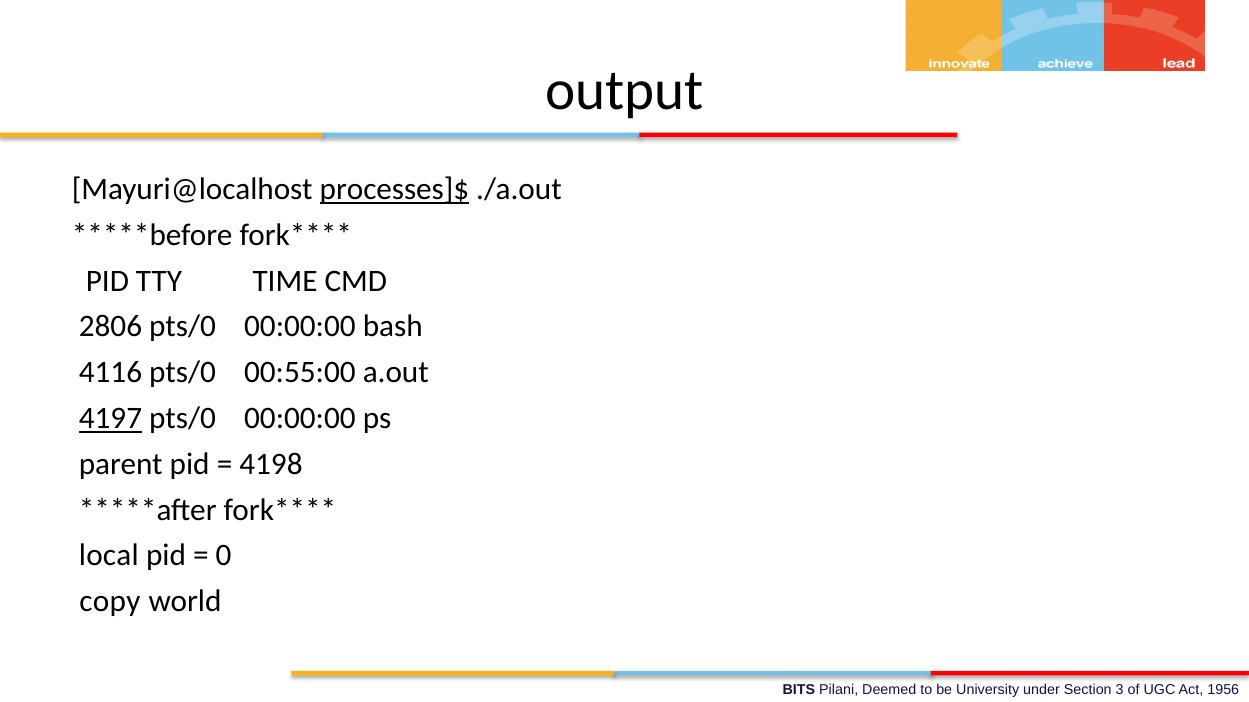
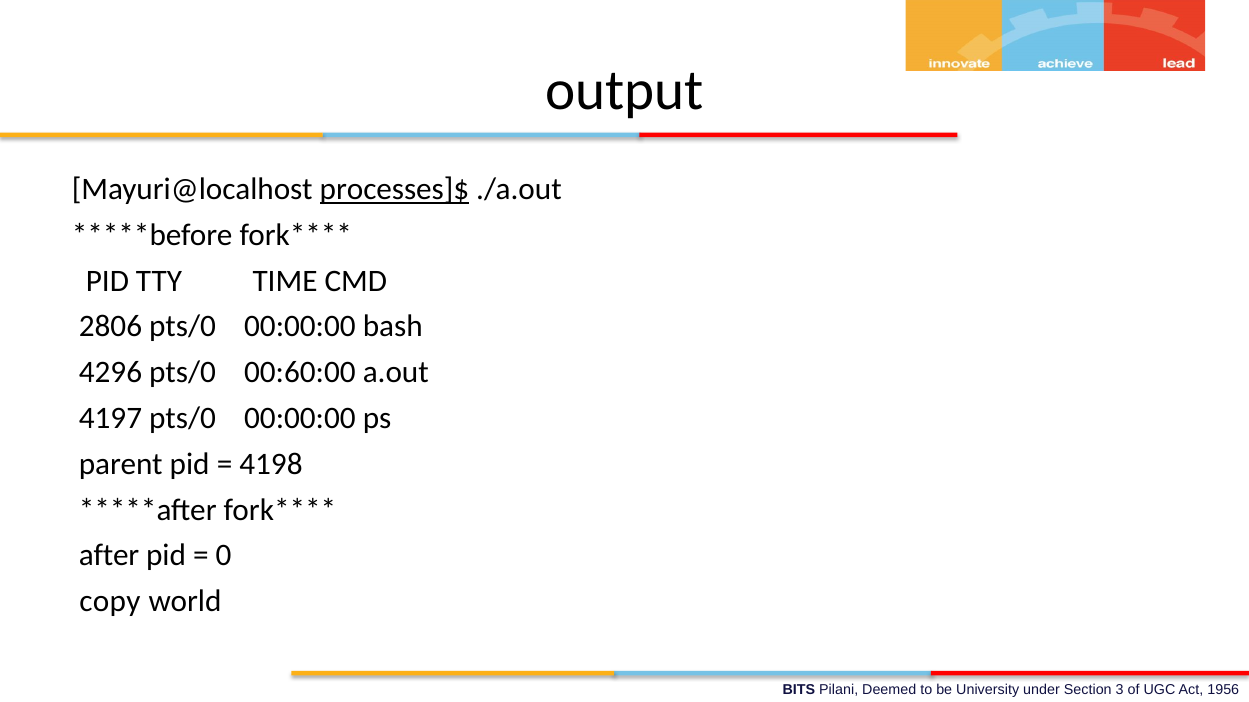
4116: 4116 -> 4296 (110, 373)
00:55:00: 00:55:00 -> 00:60:00 (300, 373)
4197 underline: present -> none (110, 419)
local: local -> after (109, 556)
